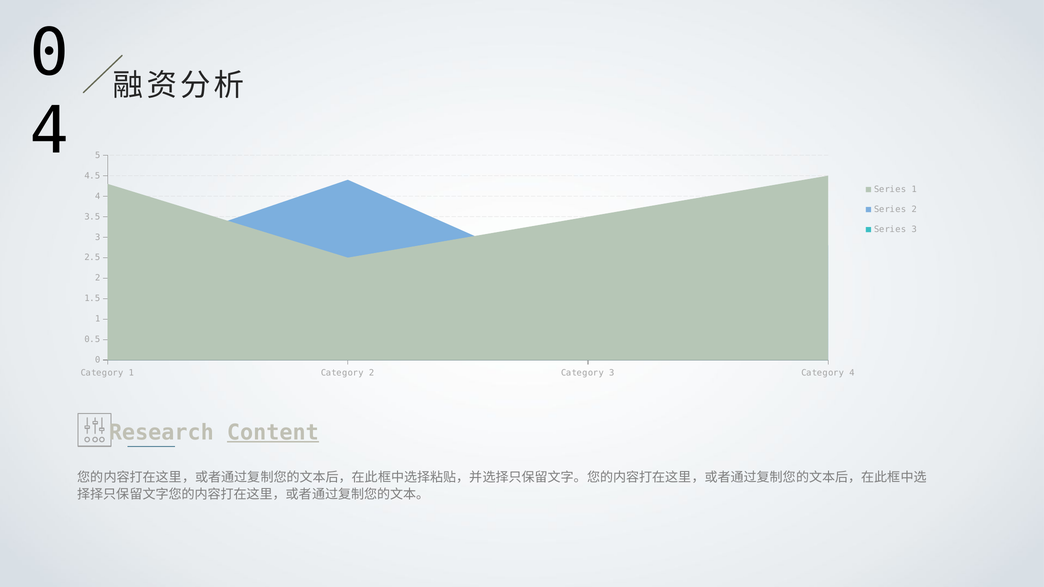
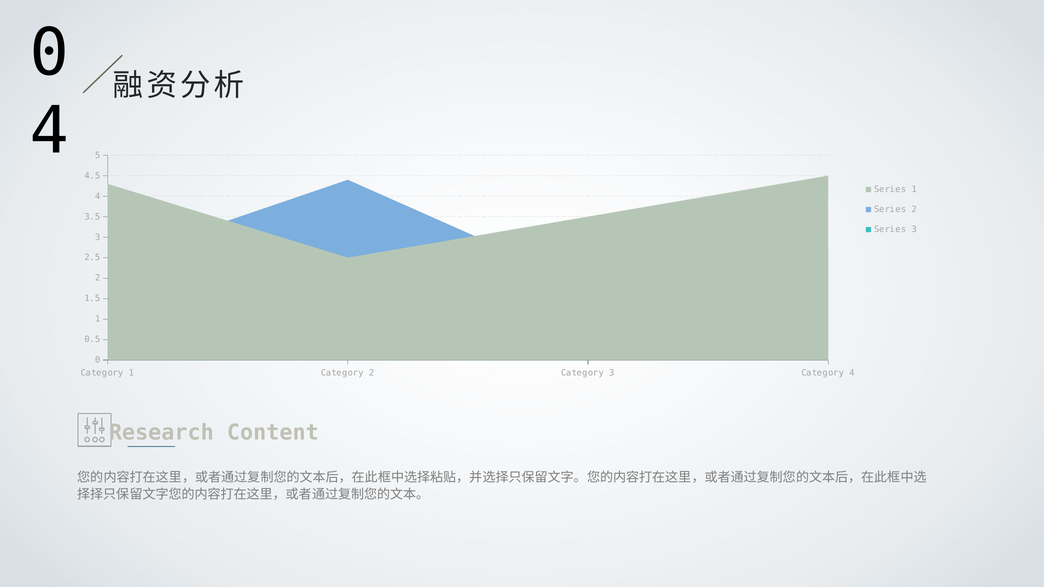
Content underline: present -> none (273, 433)
